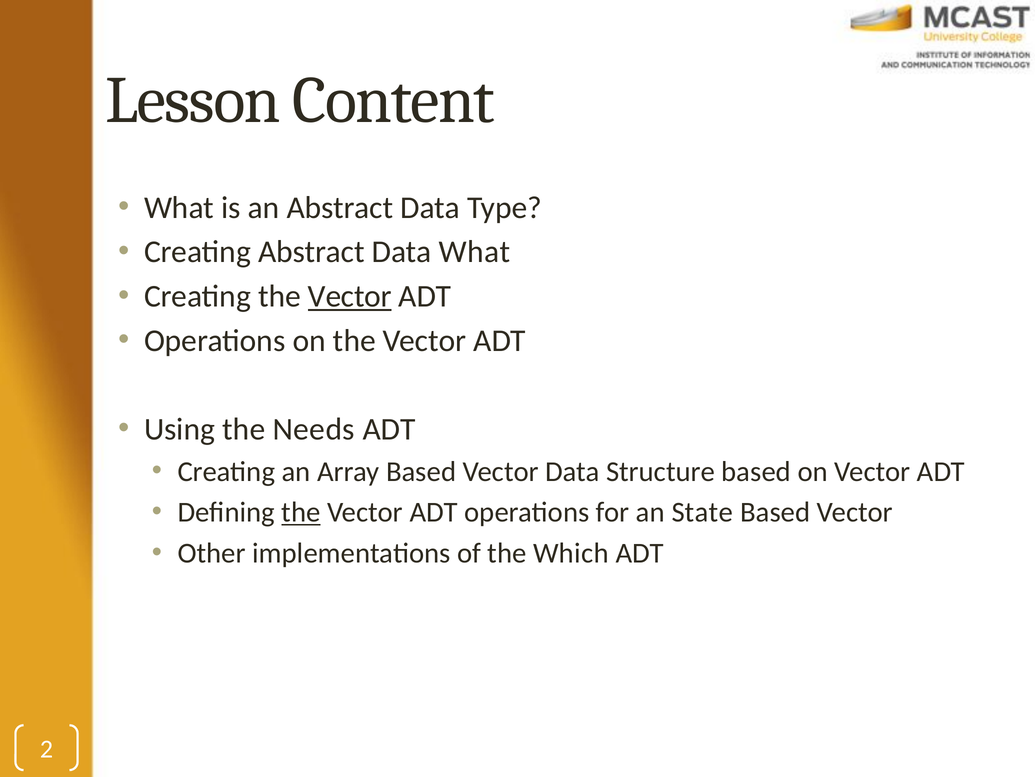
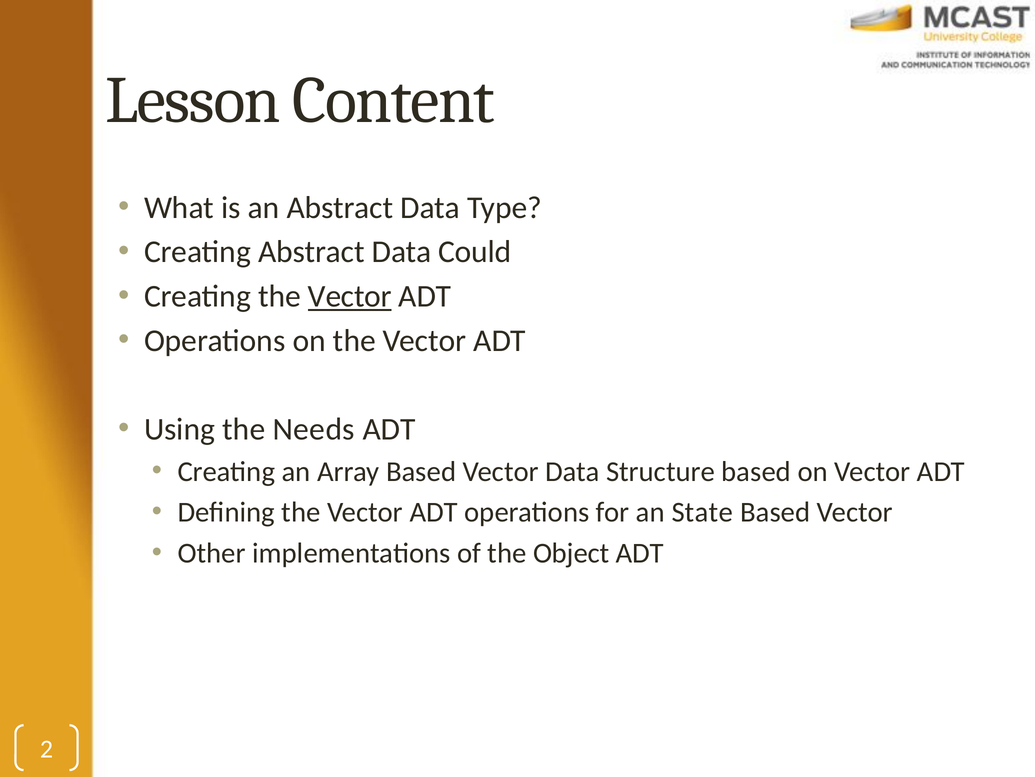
Data What: What -> Could (475, 252)
the underline: present -> none (301, 512)
Which: Which -> Object (571, 553)
